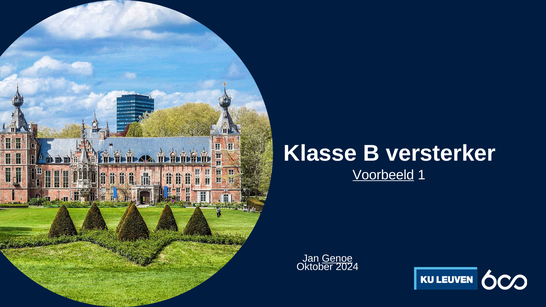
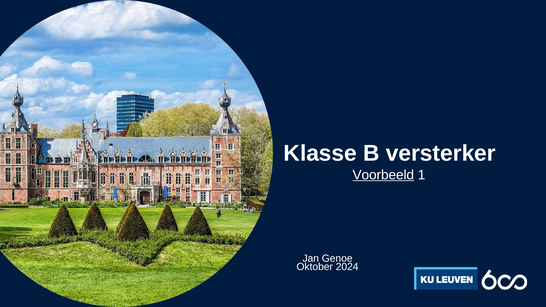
Genoe underline: present -> none (337, 259)
